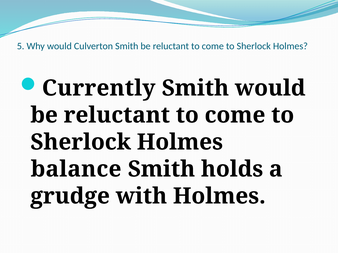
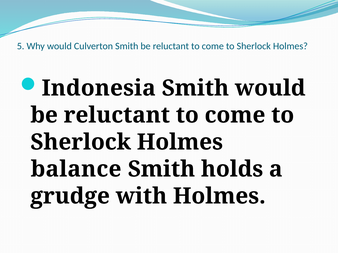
Currently: Currently -> Indonesia (99, 88)
